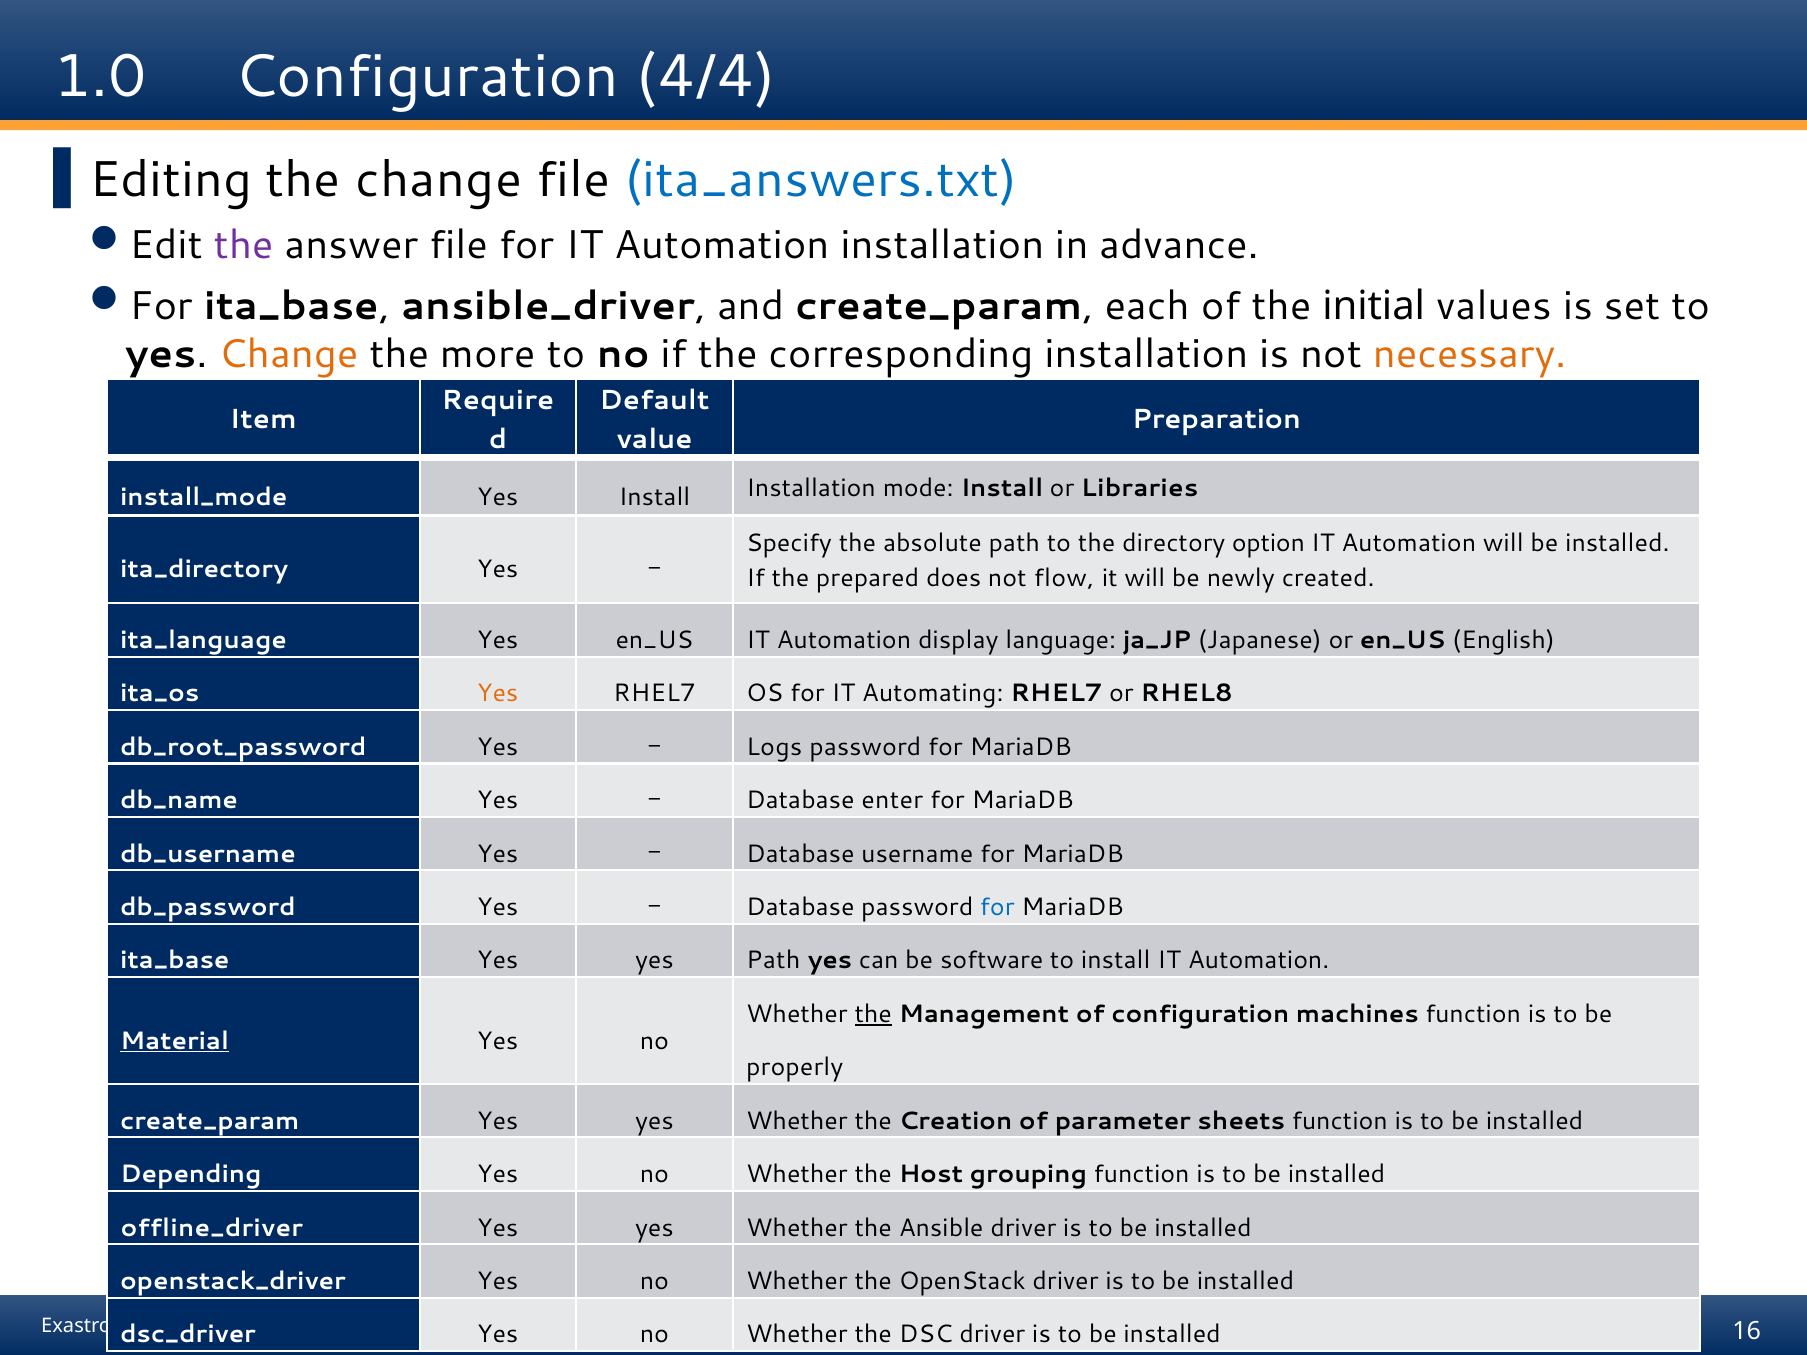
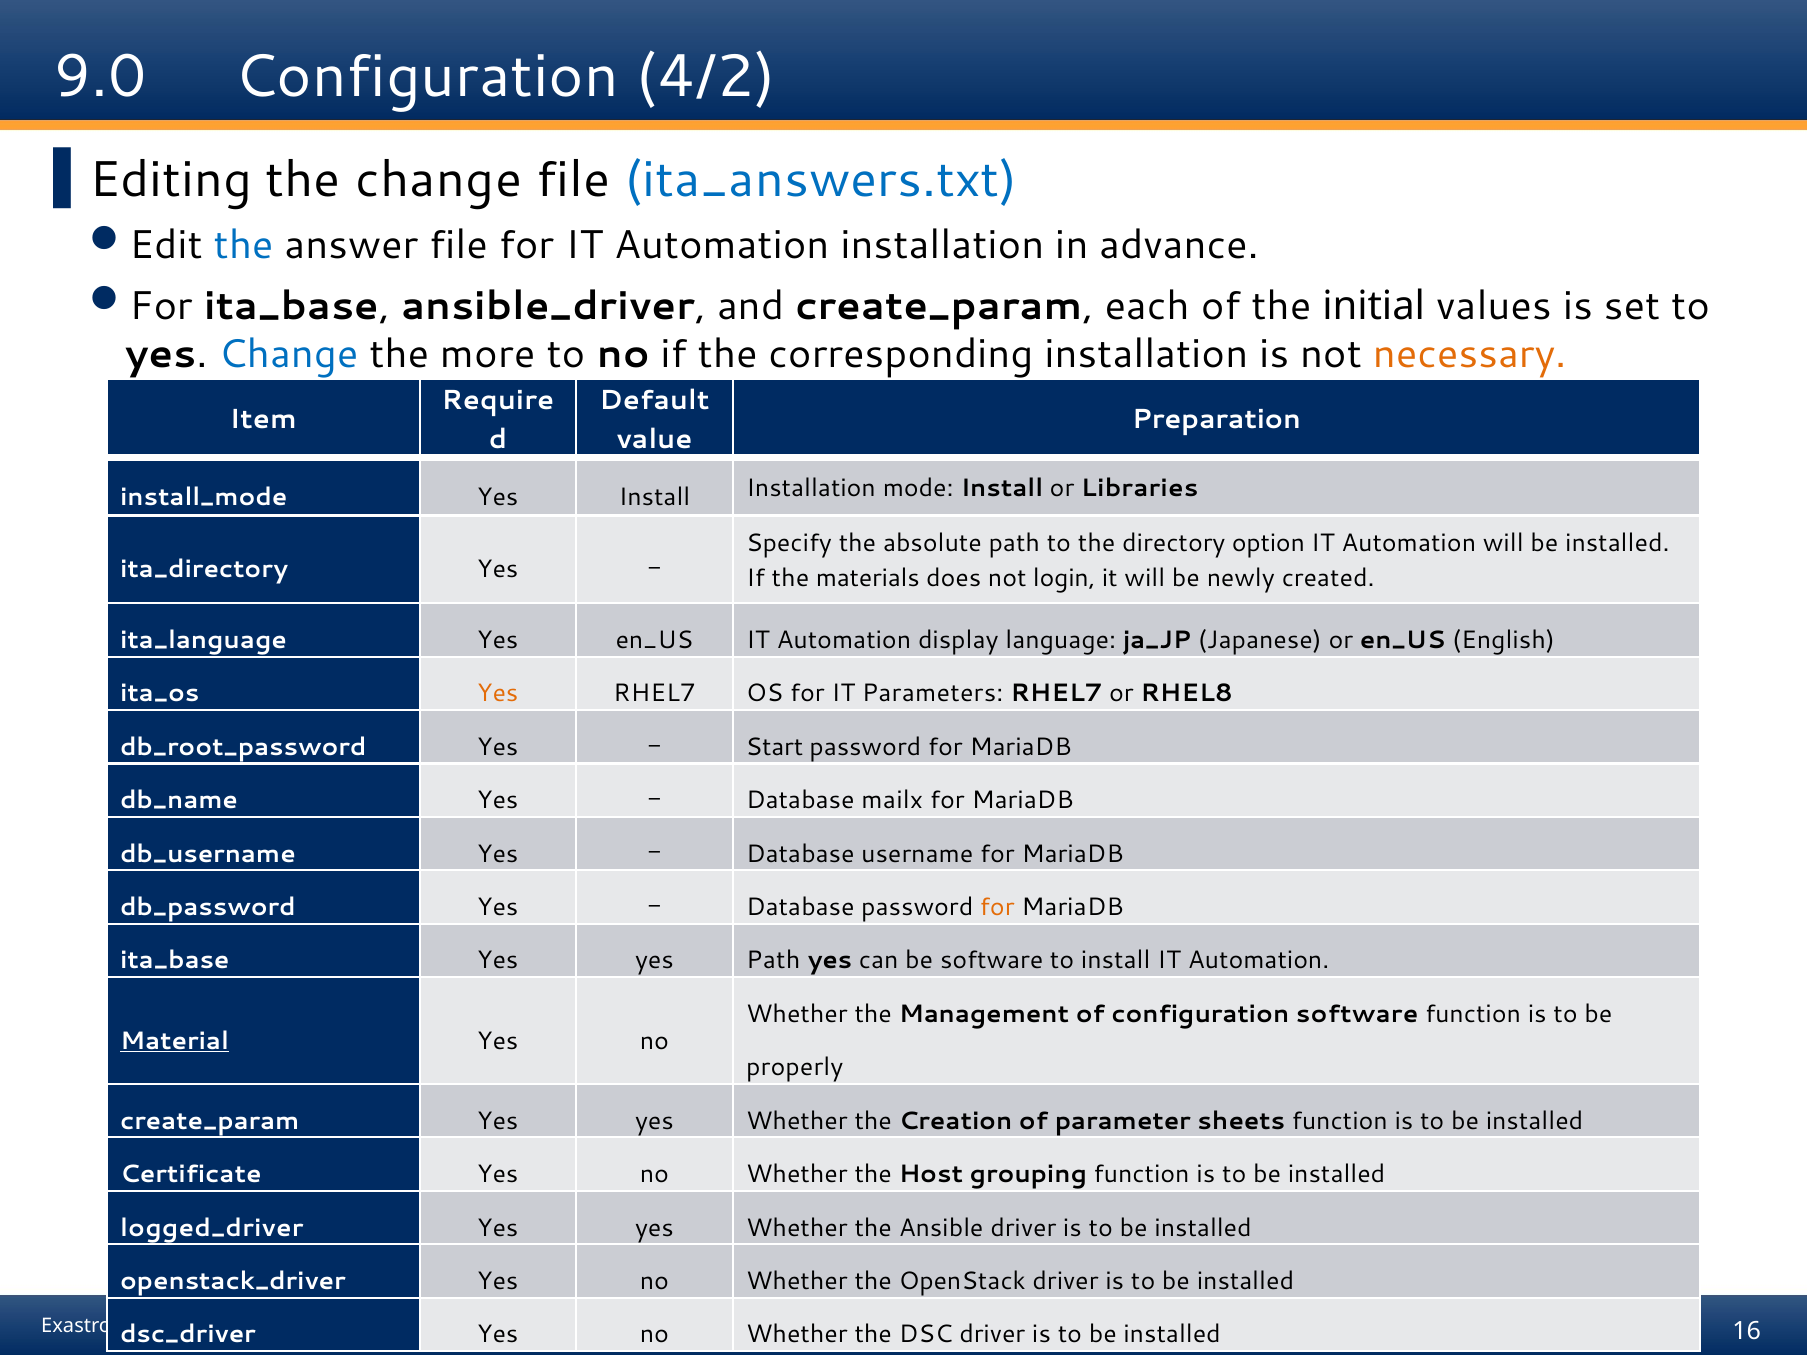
1.0: 1.0 -> 9.0 (100, 77)
4/4: 4/4 -> 4/2 (706, 77)
the colour: purple -> blue (244, 246)
Change colour: orange -> blue (288, 354)
prepared: prepared -> materials (868, 579)
flow: flow -> login (1064, 579)
Automating: Automating -> Parameters (933, 694)
Logs: Logs -> Start (774, 747)
enter: enter -> mailx (892, 801)
for colour: blue -> orange (997, 907)
the underline: present -> none (873, 1014)
configuration machines: machines -> software (1357, 1014)
Depending: Depending -> Certificate (191, 1175)
offline_driver: offline_driver -> logged_driver (212, 1228)
